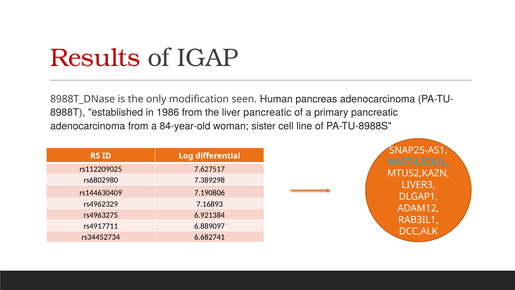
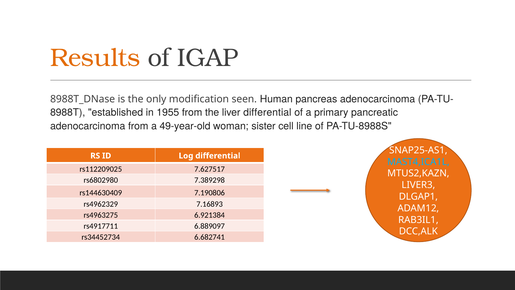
Results colour: red -> orange (95, 58)
1986: 1986 -> 1955 (168, 112)
liver pancreatic: pancreatic -> differential (267, 112)
84-year-old: 84-year-old -> 49-year-old (185, 126)
